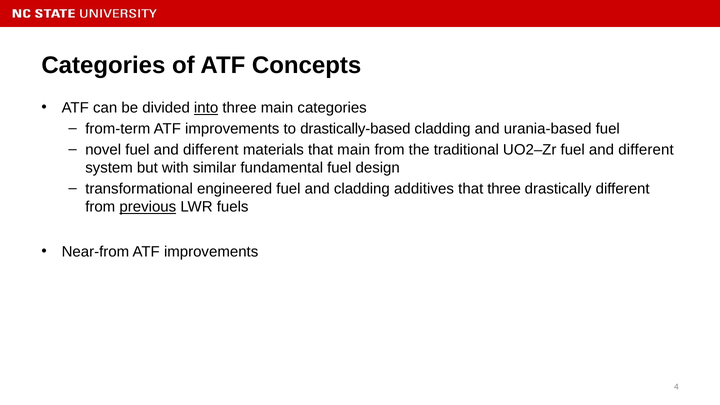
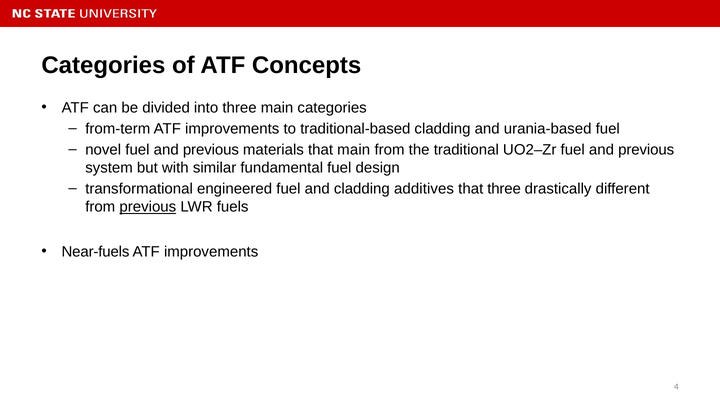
into underline: present -> none (206, 108)
drastically-based: drastically-based -> traditional-based (355, 129)
novel fuel and different: different -> previous (211, 150)
UO2–Zr fuel and different: different -> previous (646, 150)
Near-from: Near-from -> Near-fuels (95, 252)
